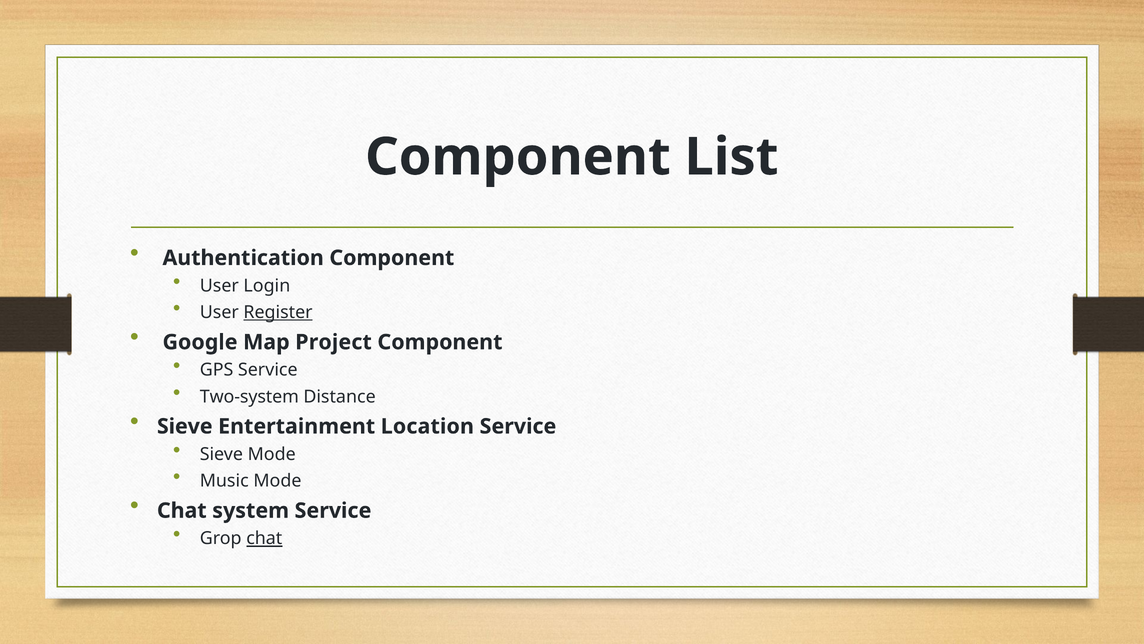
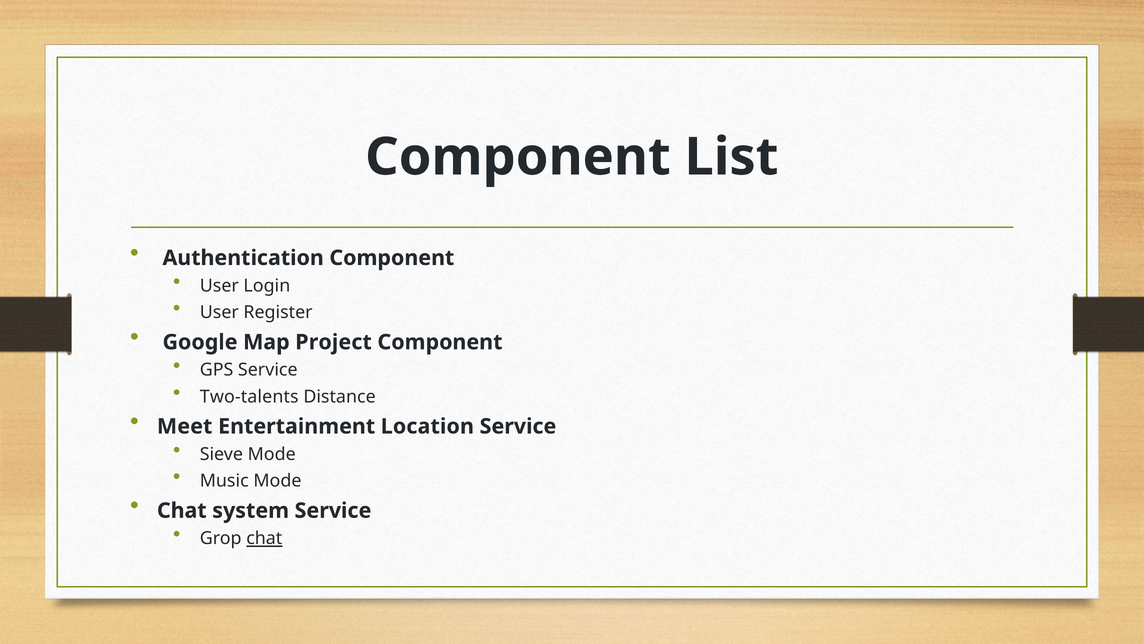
Register underline: present -> none (278, 312)
Two-system: Two-system -> Two-talents (249, 396)
Sieve: Sieve -> Meet (185, 426)
